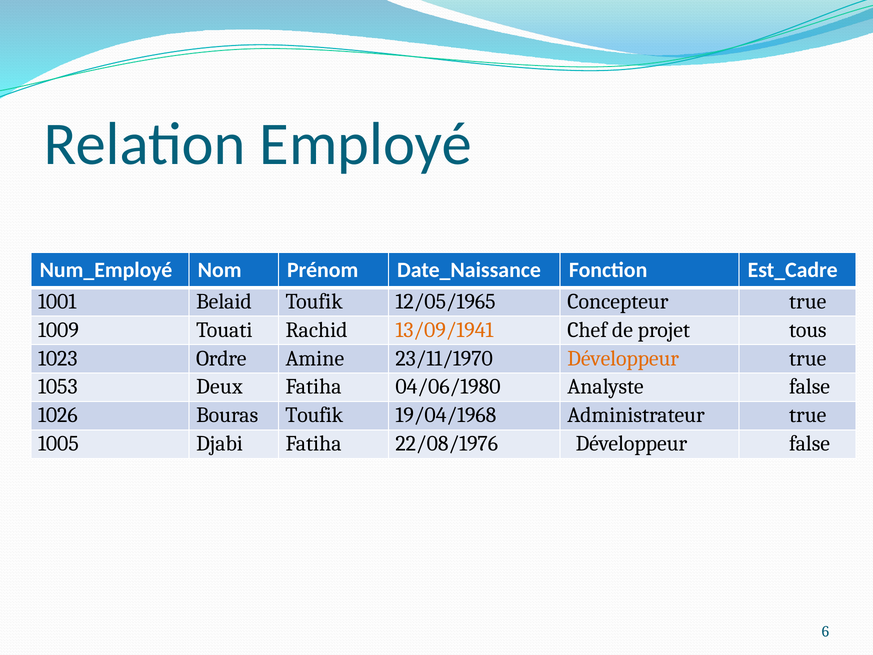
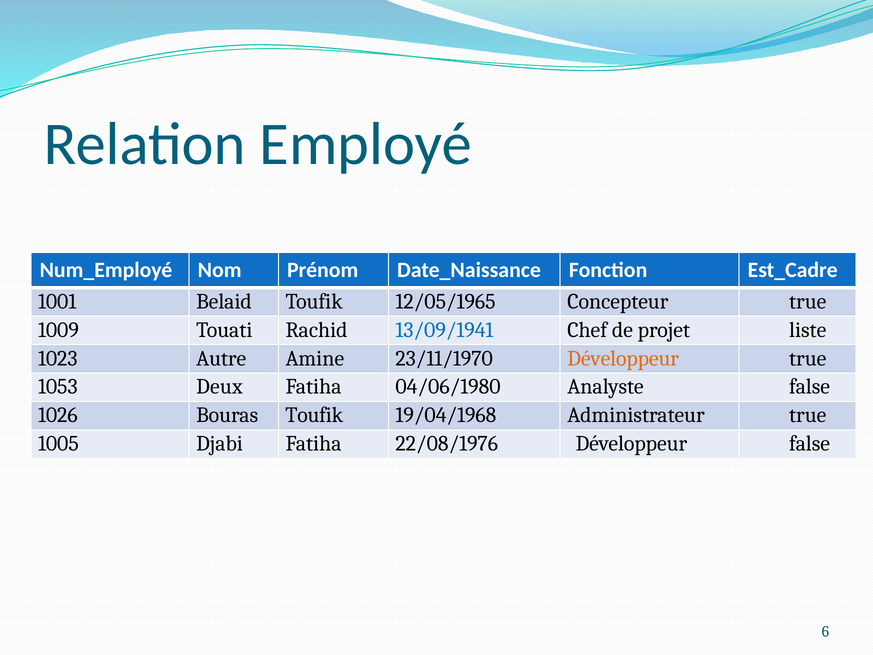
13/09/1941 colour: orange -> blue (444, 330)
tous: tous -> liste (808, 330)
Ordre: Ordre -> Autre (221, 358)
